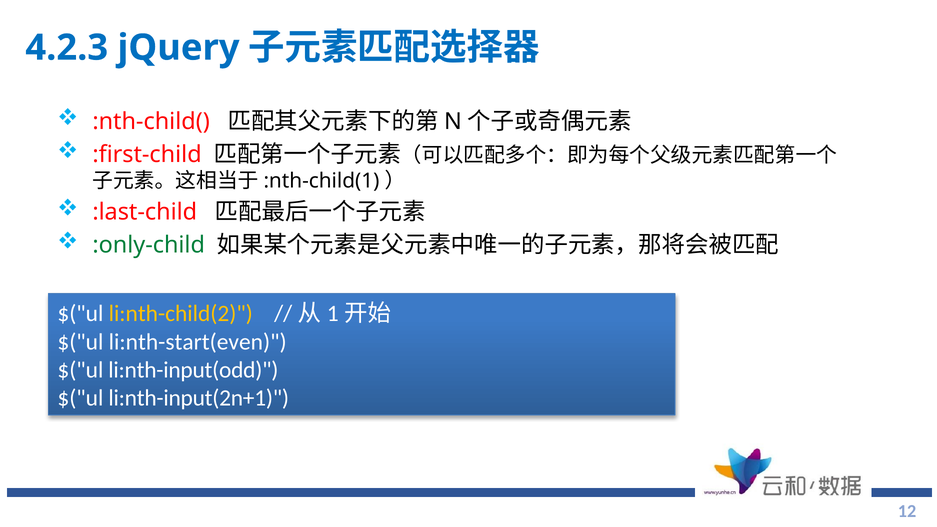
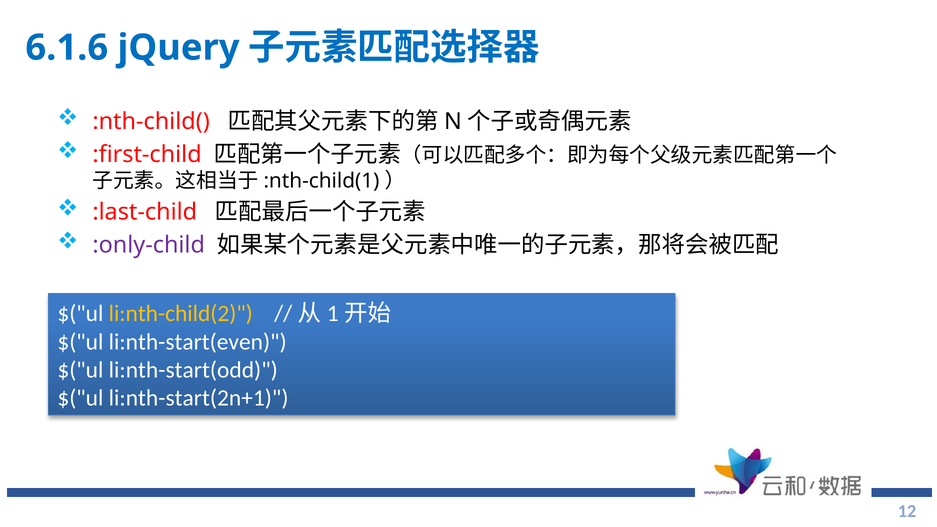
4.2.3: 4.2.3 -> 6.1.6 (67, 48)
:only-child colour: green -> purple (149, 245)
li:nth-input(odd: li:nth-input(odd -> li:nth-start(odd (193, 370)
li:nth-input(2n+1: li:nth-input(2n+1 -> li:nth-start(2n+1 (199, 398)
